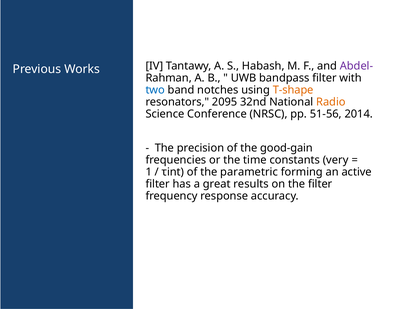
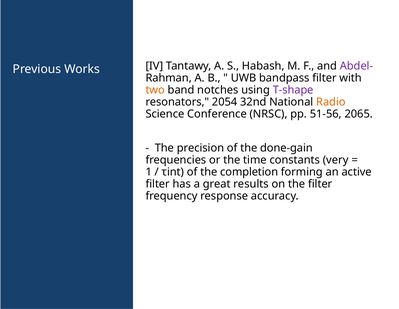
two colour: blue -> orange (155, 90)
T-shape colour: orange -> purple (293, 90)
2095: 2095 -> 2054 (225, 102)
2014: 2014 -> 2065 (359, 114)
good-gain: good-gain -> done-gain (286, 148)
parametric: parametric -> completion (249, 172)
